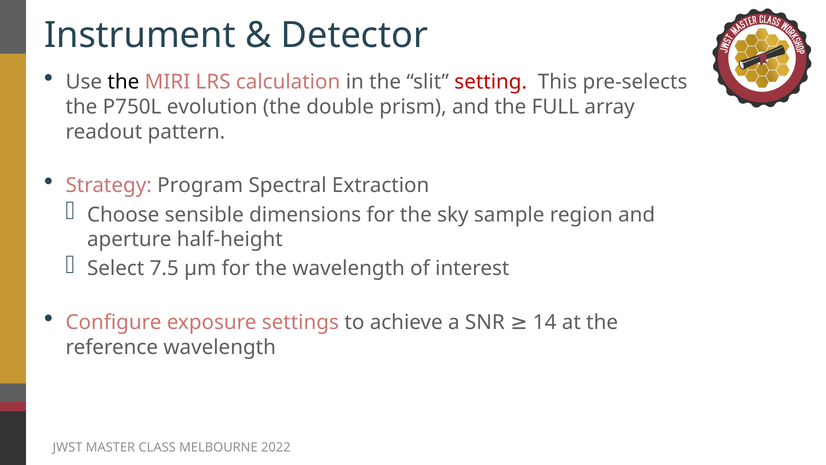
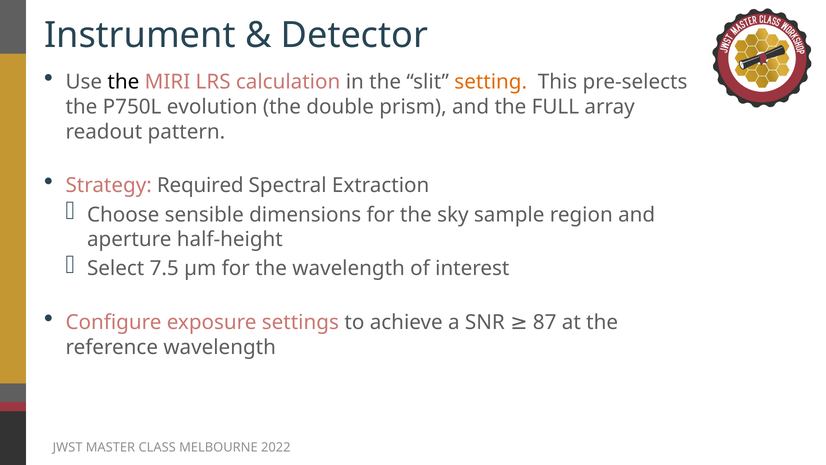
setting colour: red -> orange (491, 82)
Program: Program -> Required (200, 186)
14: 14 -> 87 (545, 322)
